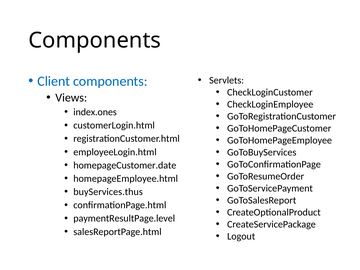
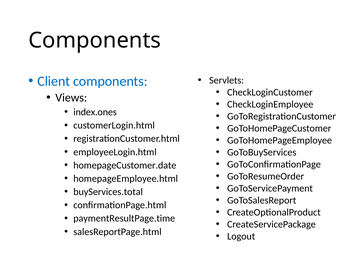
buyServices.thus: buyServices.thus -> buyServices.total (108, 192)
paymentResultPage.level: paymentResultPage.level -> paymentResultPage.time (124, 218)
